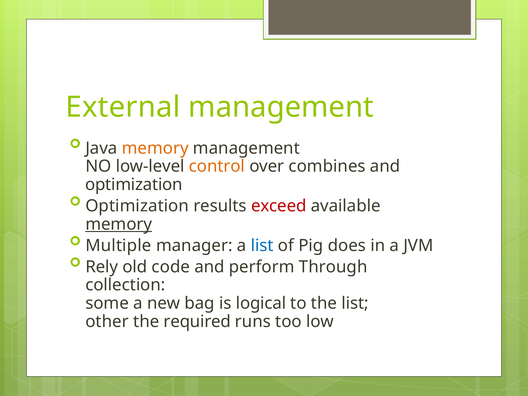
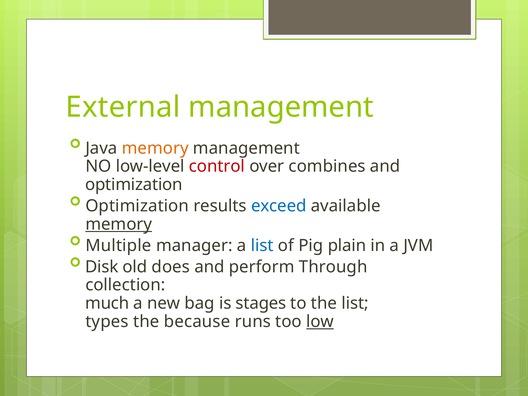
control colour: orange -> red (217, 166)
exceed colour: red -> blue (279, 206)
does: does -> plain (347, 245)
Rely: Rely -> Disk (102, 267)
code: code -> does (171, 267)
some: some -> much (107, 303)
logical: logical -> stages (261, 303)
other: other -> types (107, 321)
required: required -> because (197, 321)
low underline: none -> present (320, 321)
